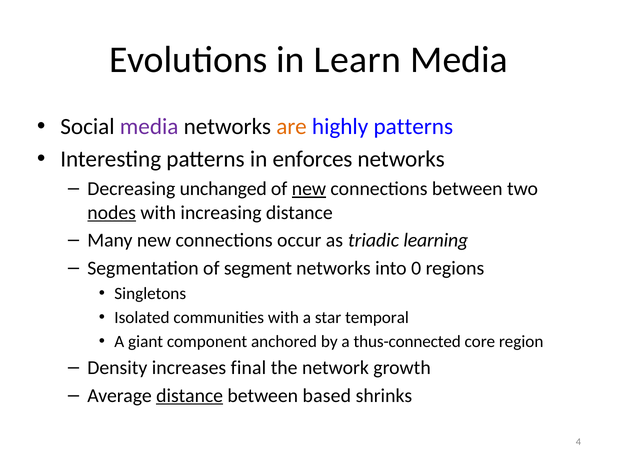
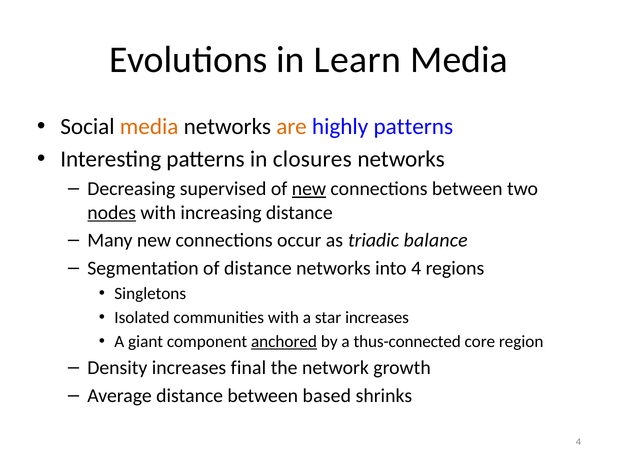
media colour: purple -> orange (149, 127)
enforces: enforces -> closures (312, 159)
unchanged: unchanged -> supervised (223, 189)
learning: learning -> balance (436, 241)
of segment: segment -> distance (258, 268)
into 0: 0 -> 4 (416, 268)
star temporal: temporal -> increases (377, 318)
anchored underline: none -> present (284, 342)
distance underline: present -> none (190, 396)
